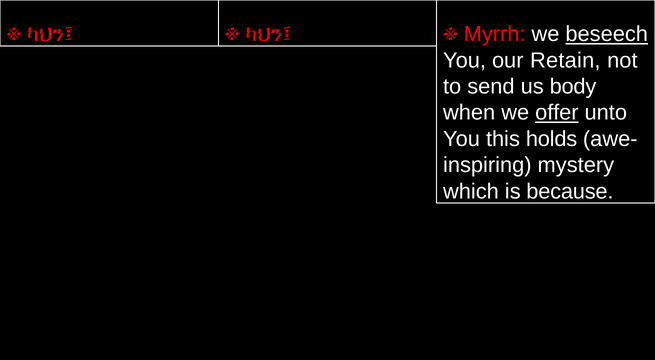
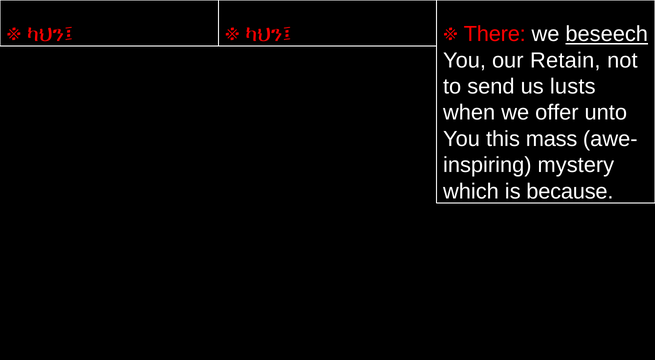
Myrrh: Myrrh -> There (495, 34)
body: body -> lusts (573, 87)
offer underline: present -> none (557, 113)
holds: holds -> mass (552, 139)
